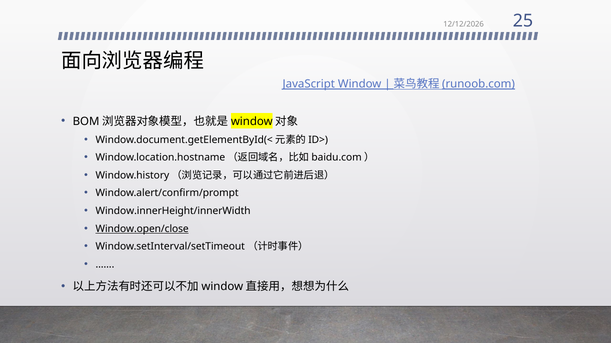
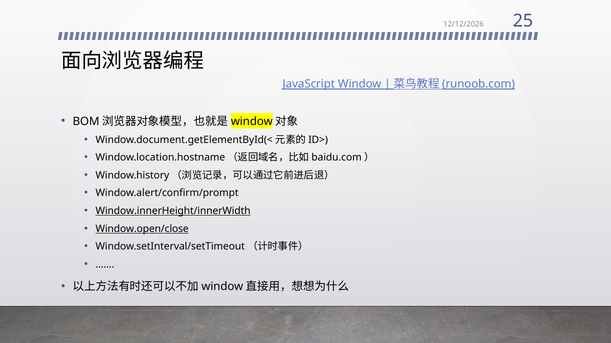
Window.innerHeight/innerWidth underline: none -> present (173, 211)
